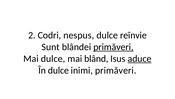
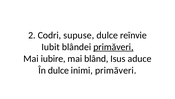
nespus: nespus -> supuse (79, 35)
Sunt: Sunt -> Iubit (51, 47)
Mai dulce: dulce -> iubire (53, 58)
aduce underline: present -> none (140, 58)
